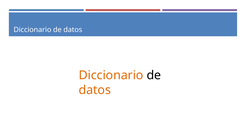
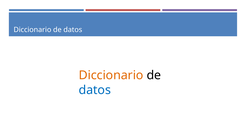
datos colour: orange -> blue (95, 90)
